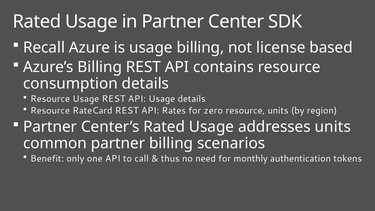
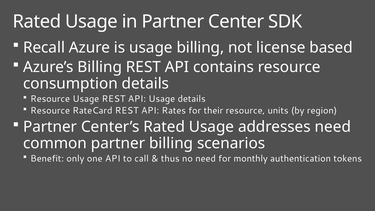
zero: zero -> their (213, 111)
addresses units: units -> need (333, 127)
